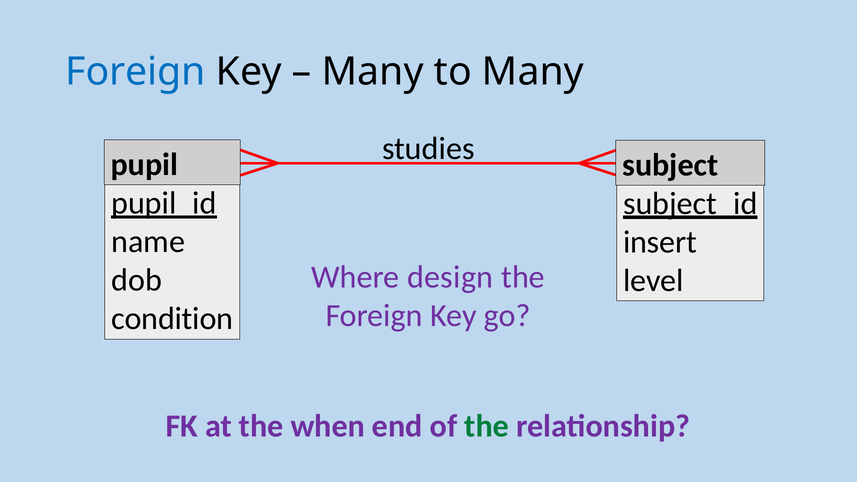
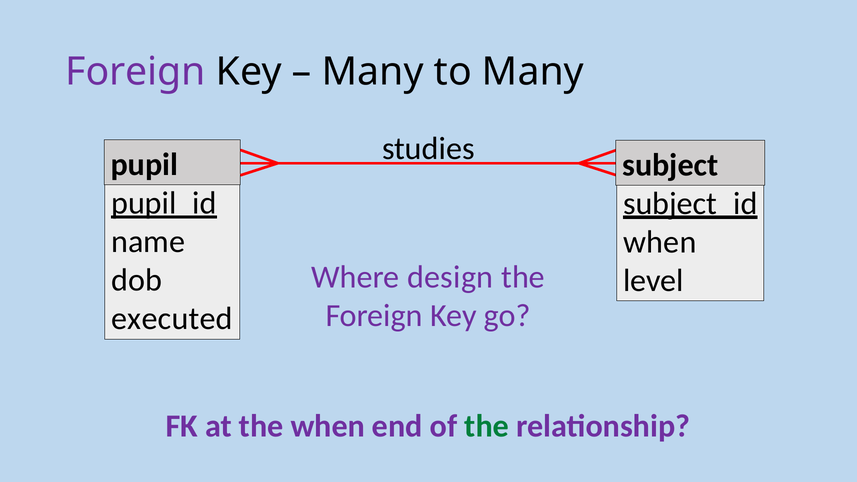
Foreign colour: blue -> purple (136, 72)
insert: insert -> when (660, 242)
condition: condition -> executed (172, 319)
